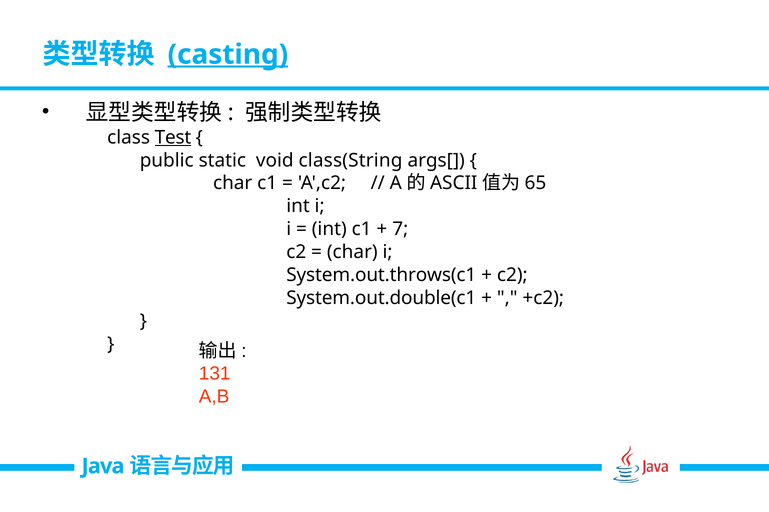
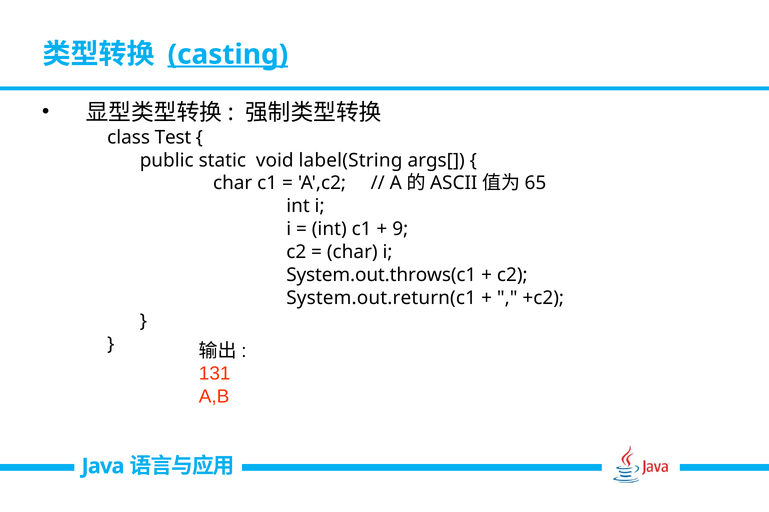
Test underline: present -> none (173, 138)
class(String: class(String -> label(String (351, 161)
7: 7 -> 9 (400, 229)
System.out.double(c1: System.out.double(c1 -> System.out.return(c1 (381, 298)
